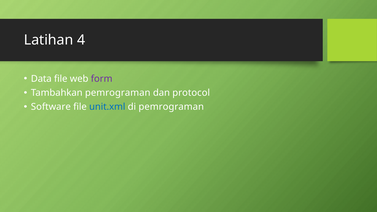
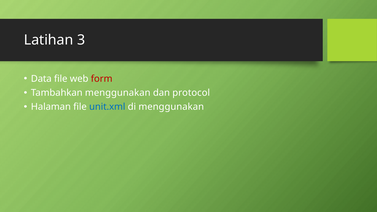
4: 4 -> 3 (81, 40)
form colour: purple -> red (102, 79)
Tambahkan pemrograman: pemrograman -> menggunakan (118, 93)
Software: Software -> Halaman (51, 107)
di pemrograman: pemrograman -> menggunakan (171, 107)
